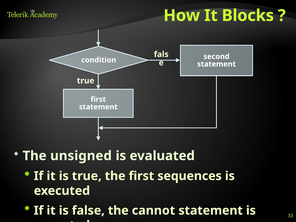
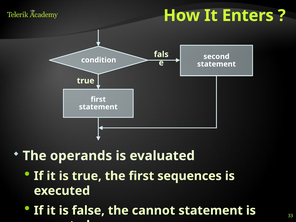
Blocks: Blocks -> Enters (248, 16)
unsigned: unsigned -> operands (81, 156)
